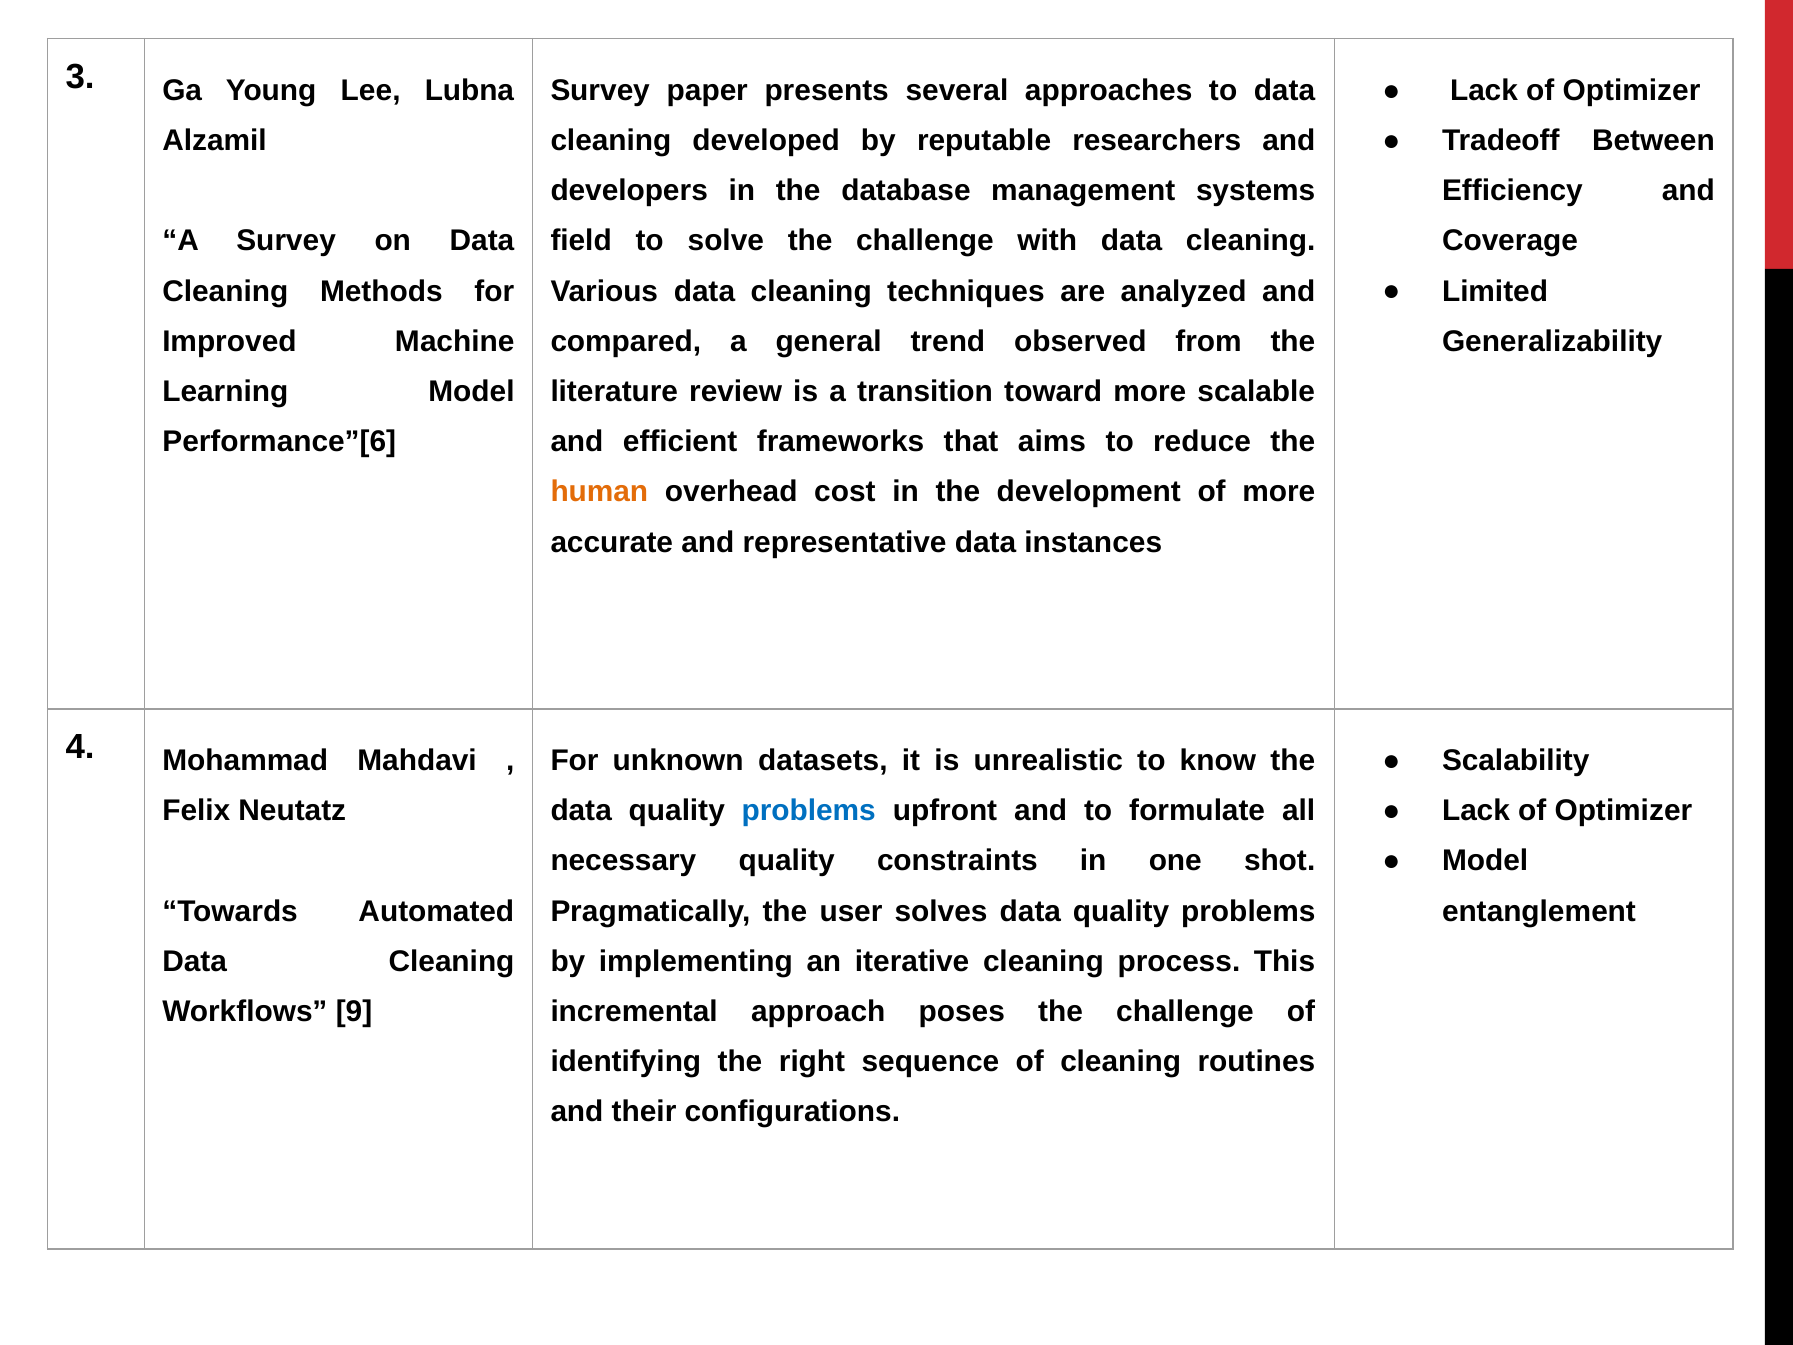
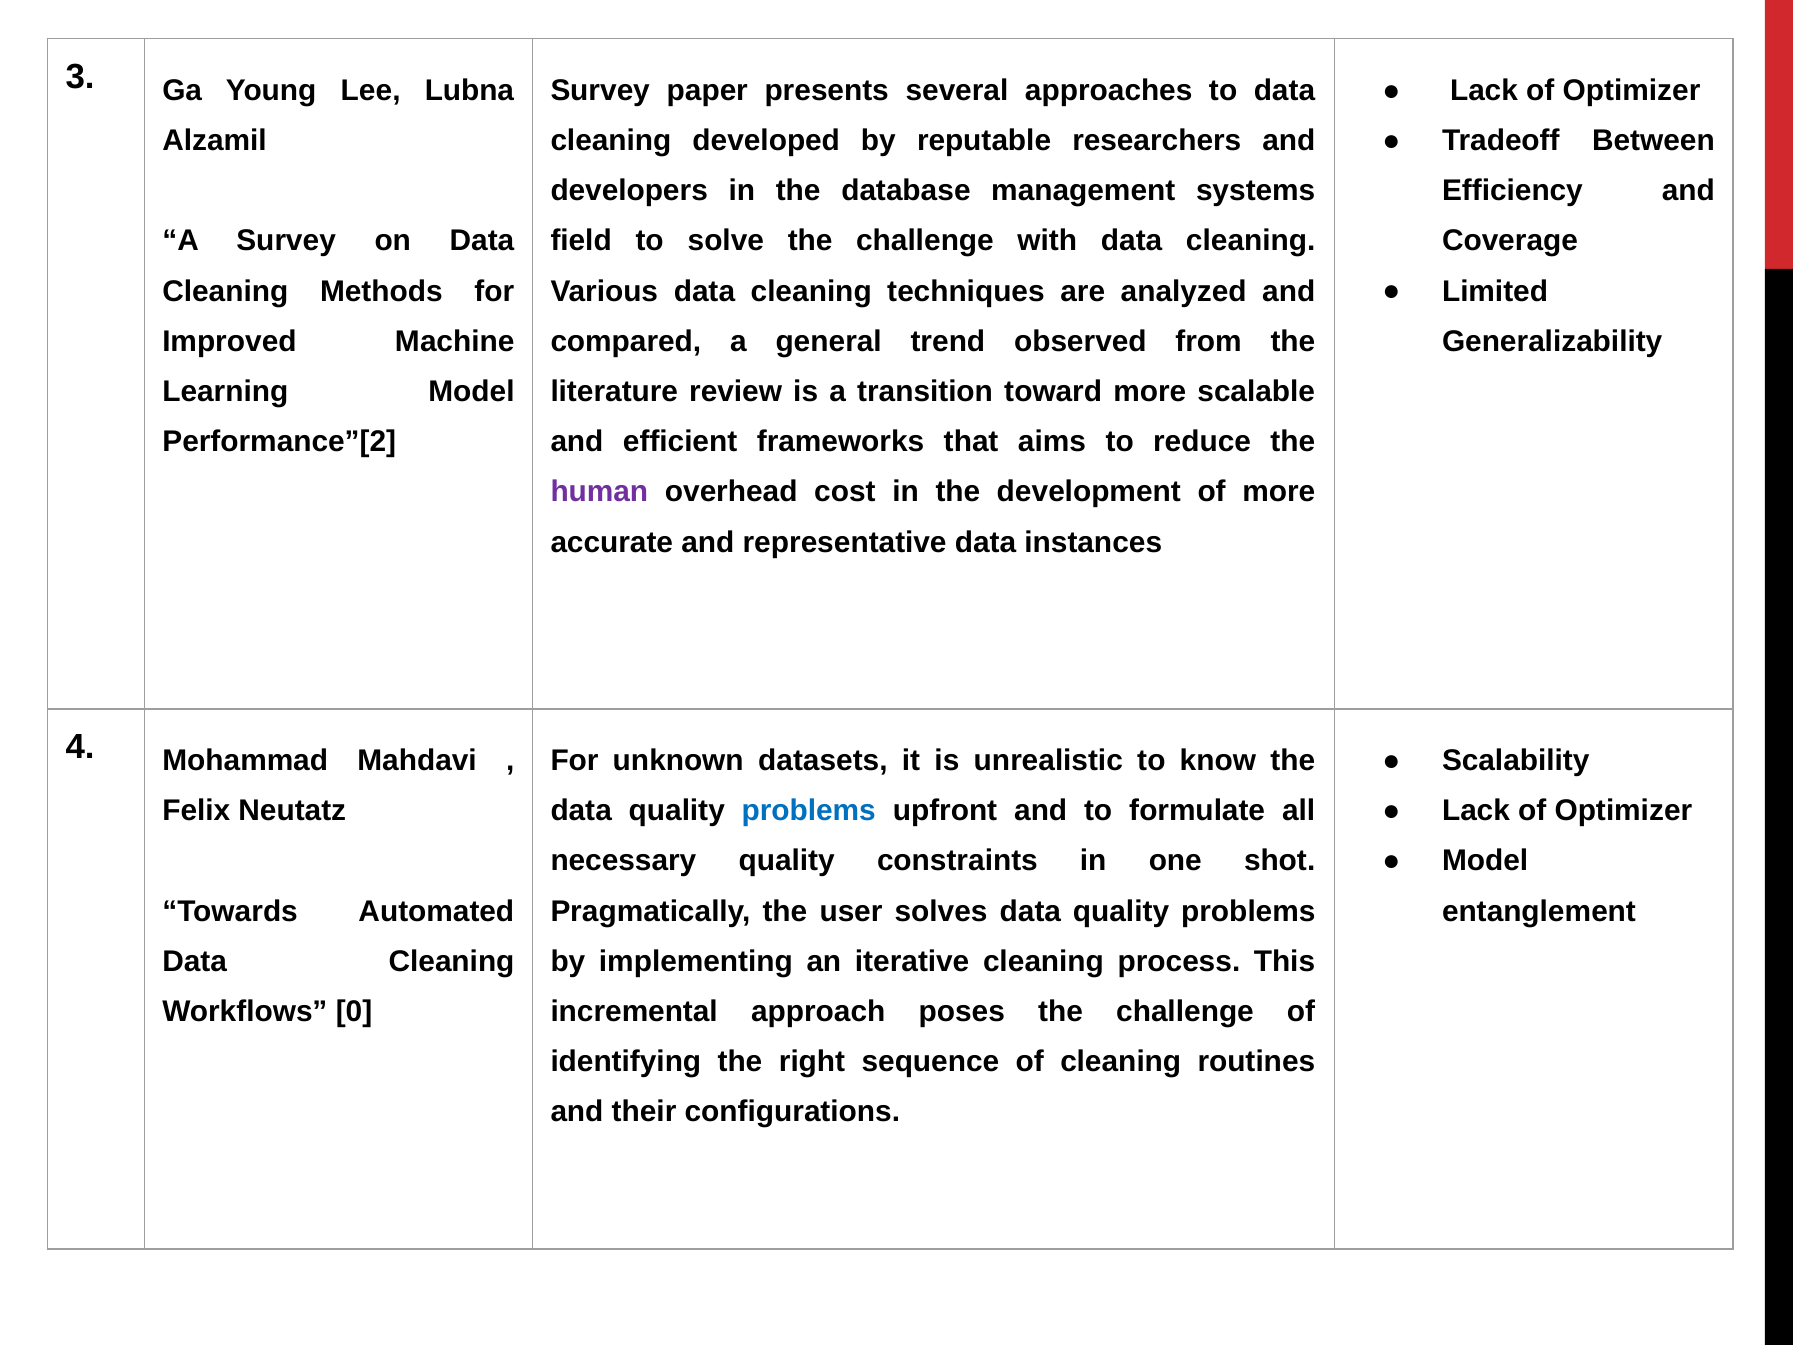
Performance”[6: Performance”[6 -> Performance”[2 (279, 442)
human colour: orange -> purple (599, 492)
9: 9 -> 0 (354, 1011)
